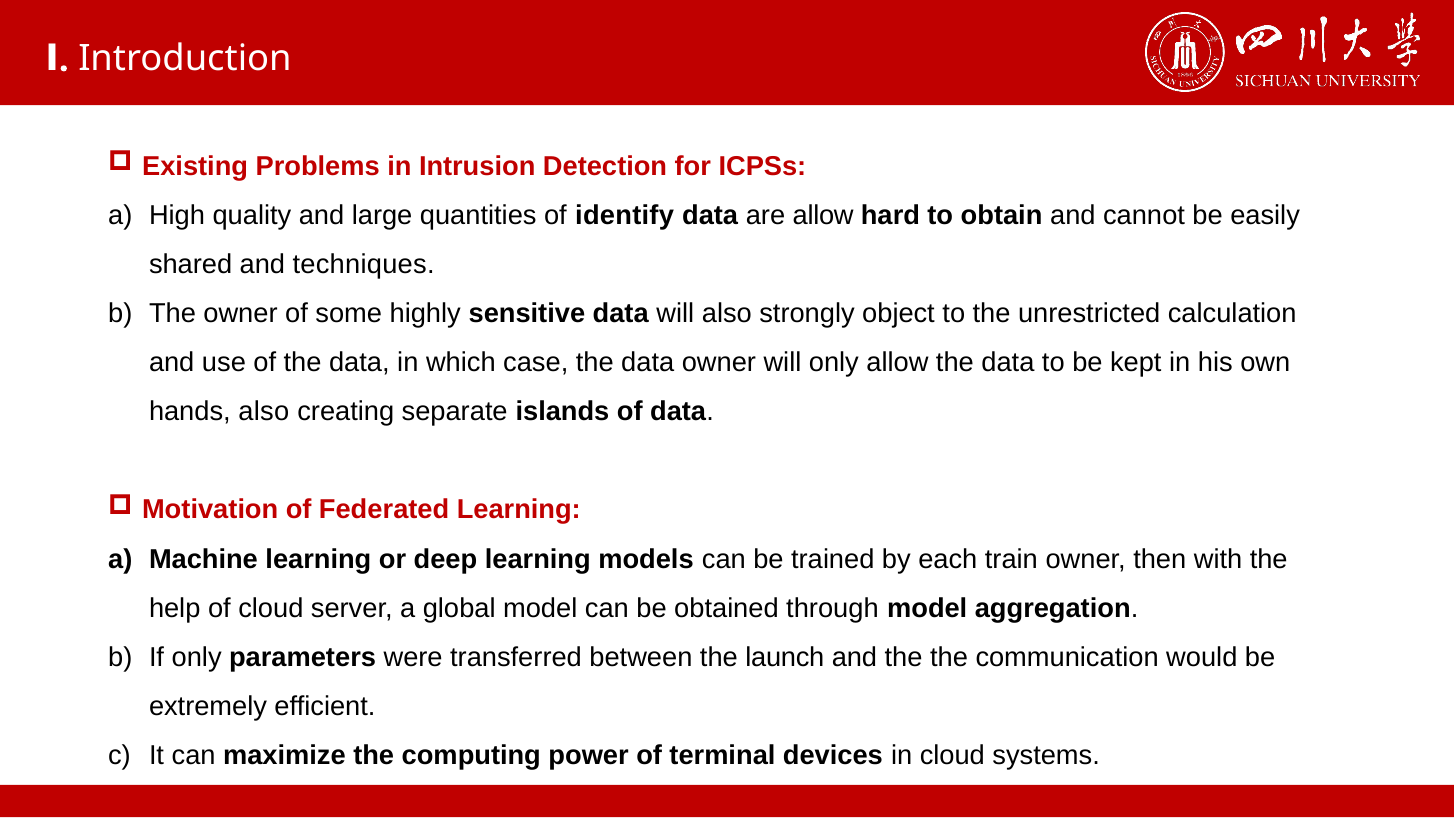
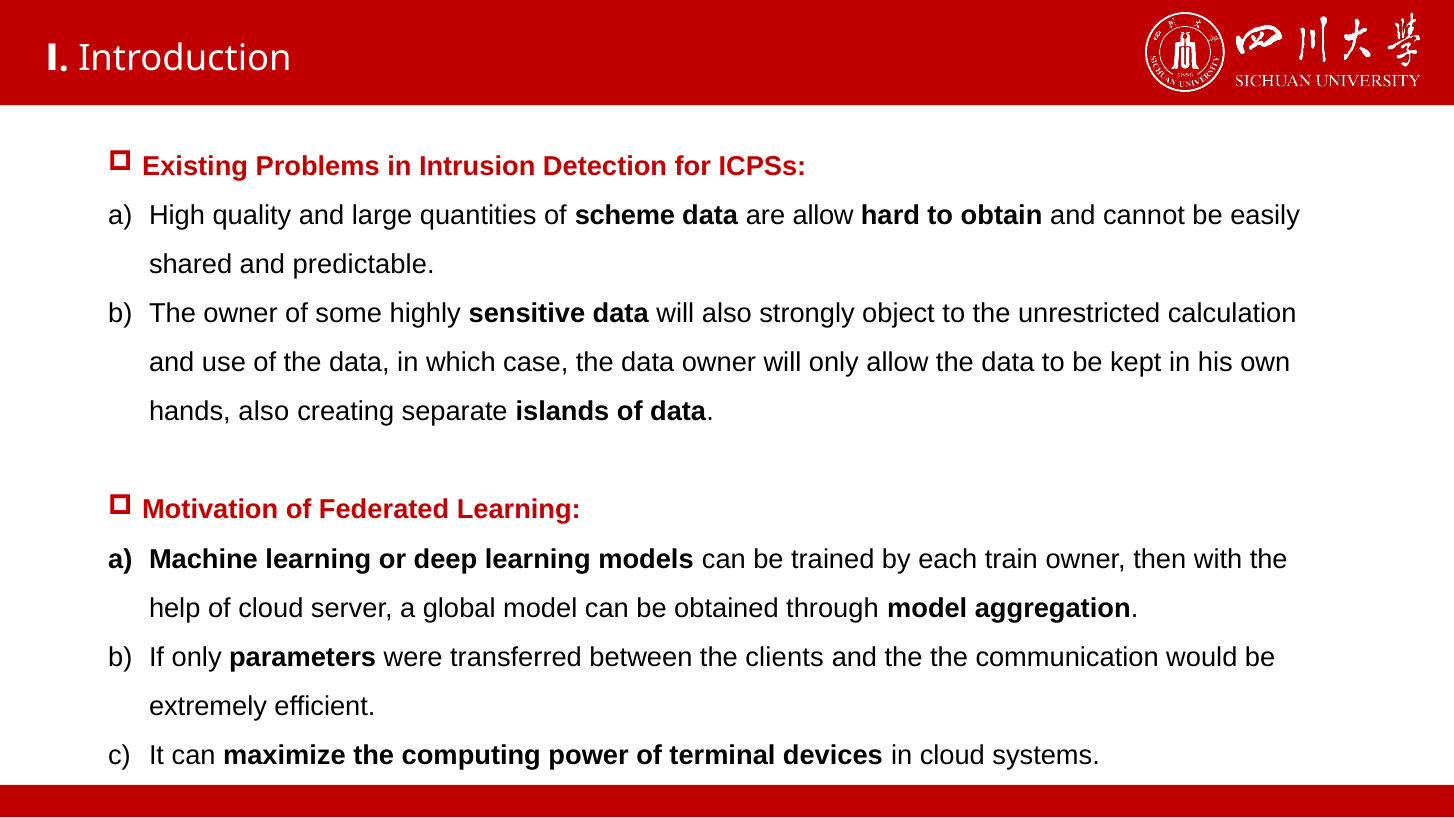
identify: identify -> scheme (625, 215)
techniques: techniques -> predictable (364, 265)
launch: launch -> clients (785, 657)
